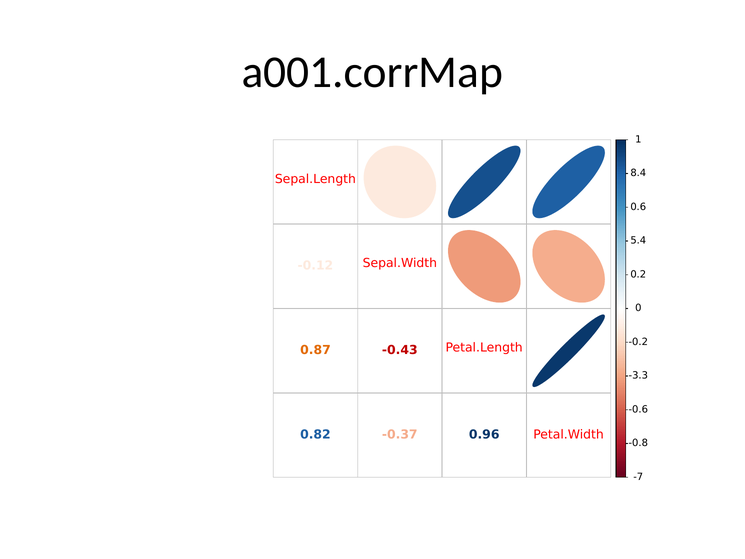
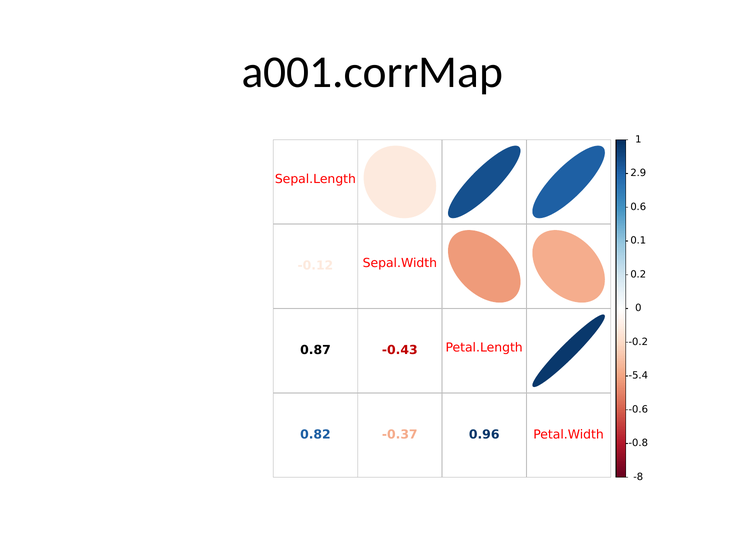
8.4: 8.4 -> 2.9 (638, 173)
5.4: 5.4 -> 0.1 (638, 240)
0.87 colour: orange -> black (315, 350)
-3.3: -3.3 -> -5.4 (638, 375)
-7: -7 -> -8 (638, 477)
